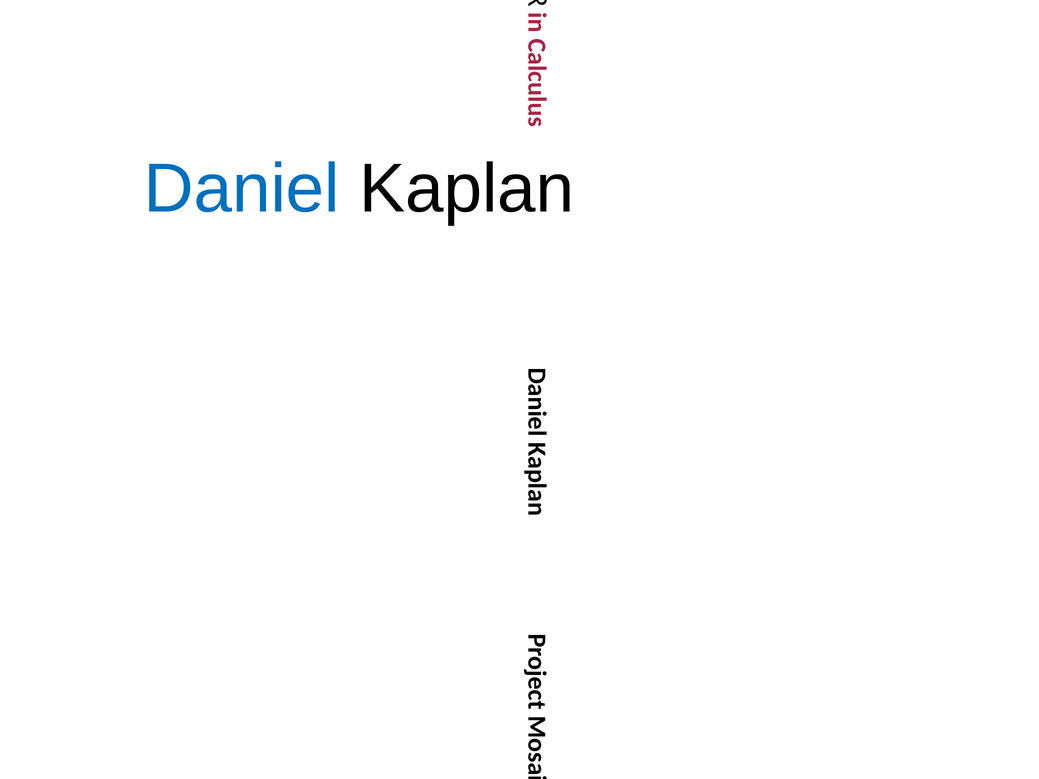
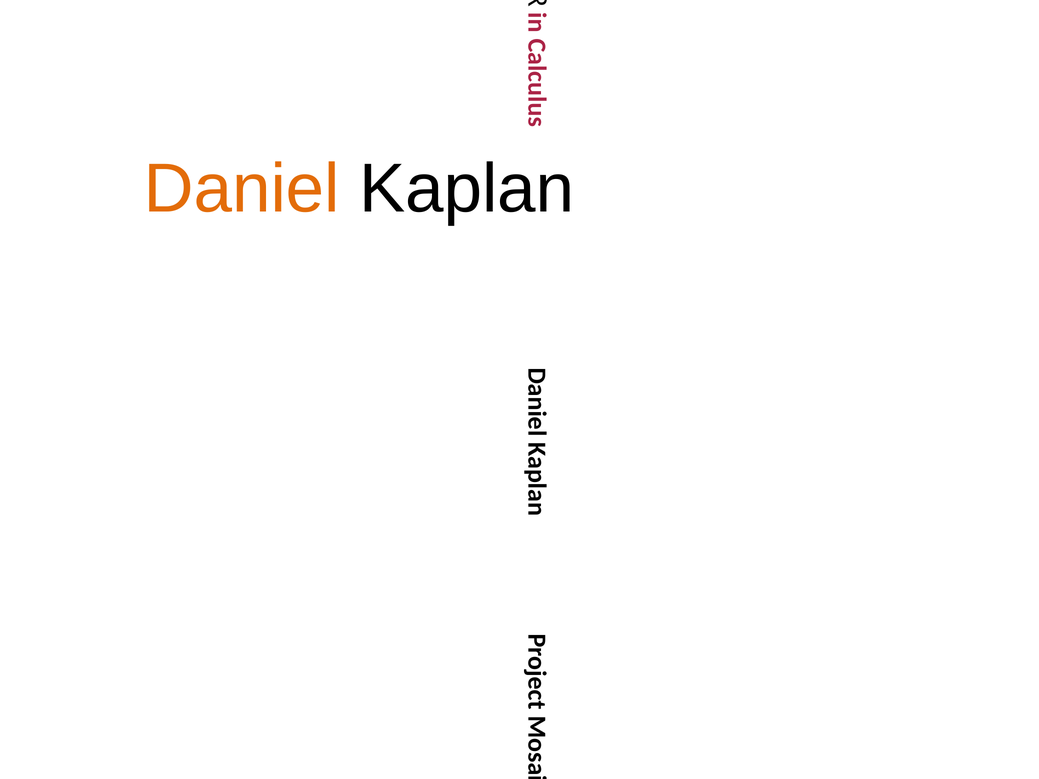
Daniel colour: blue -> orange (242, 189)
